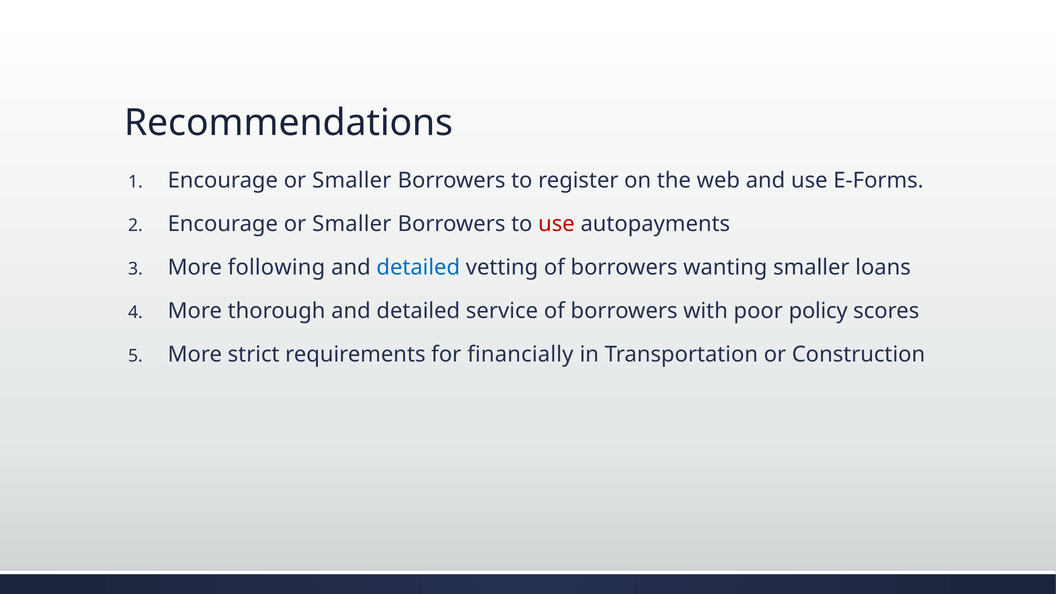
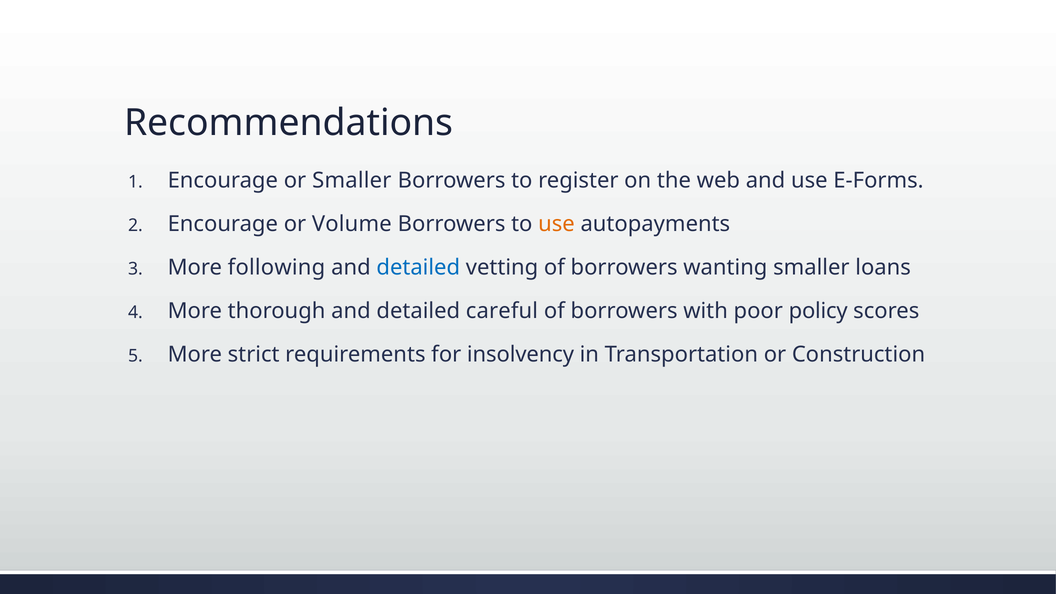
Smaller: Smaller -> Volume (352, 224)
use colour: red -> orange (556, 224)
service: service -> careful (502, 311)
financially: financially -> insolvency (521, 355)
